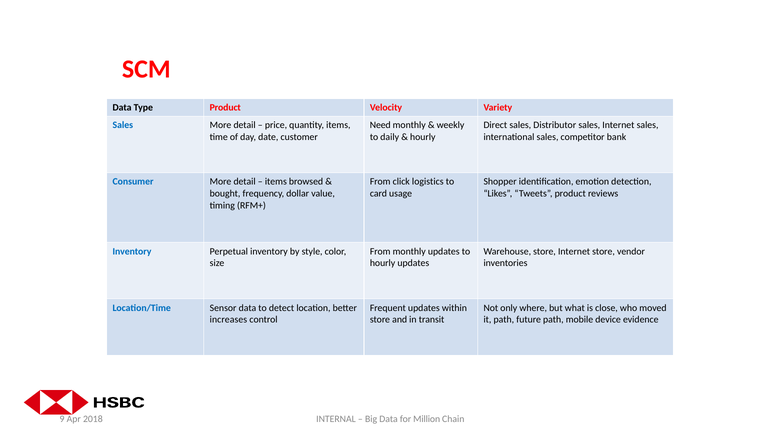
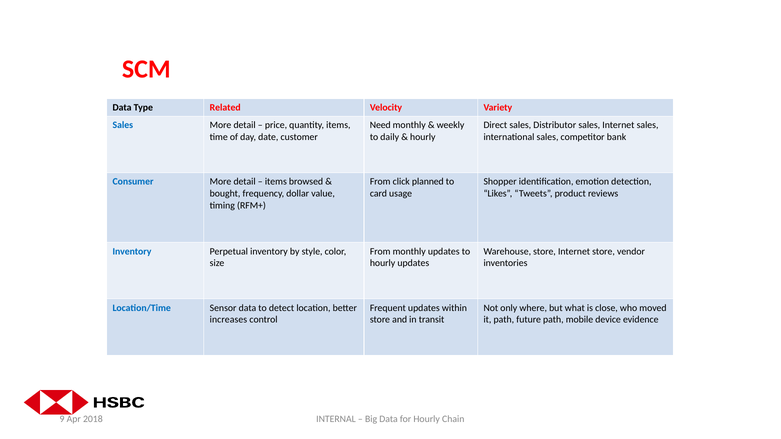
Type Product: Product -> Related (225, 107)
logistics: logistics -> planned (428, 182)
for Million: Million -> Hourly (427, 420)
